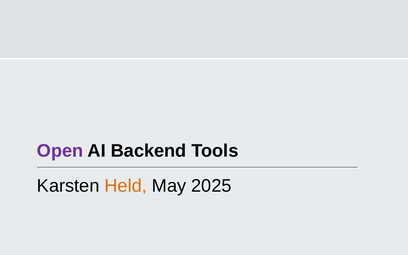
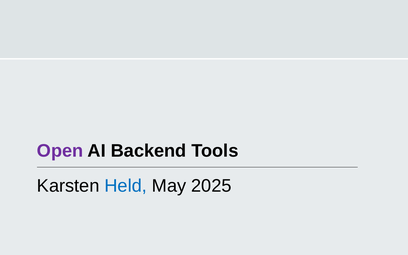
Held colour: orange -> blue (126, 186)
